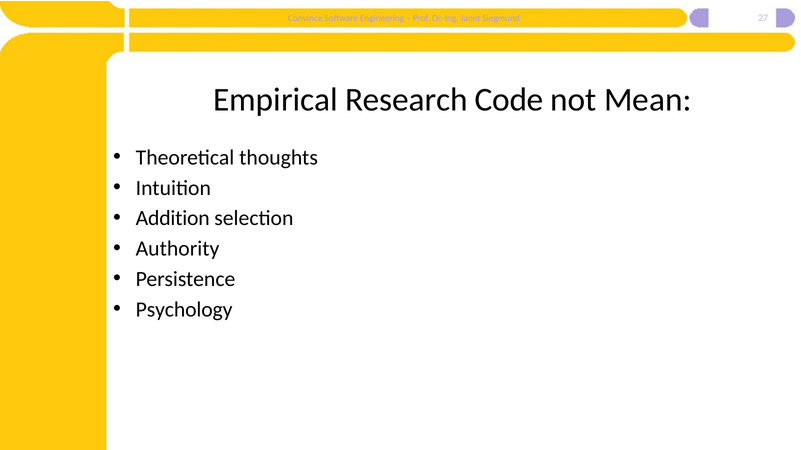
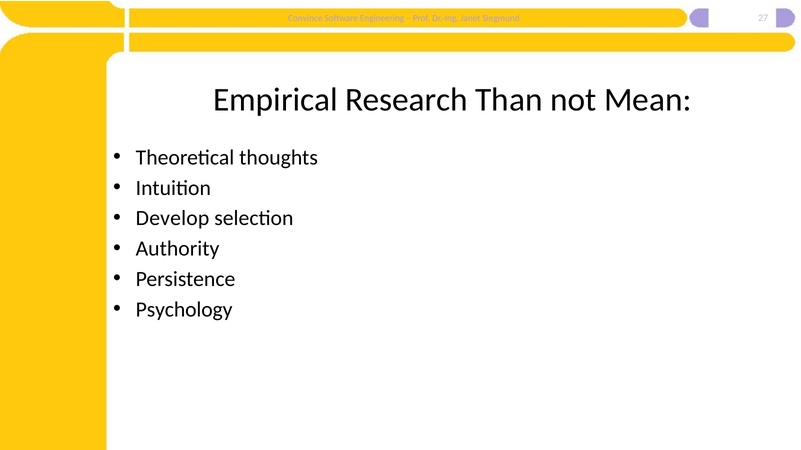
Code: Code -> Than (509, 100)
Addition: Addition -> Develop (173, 219)
